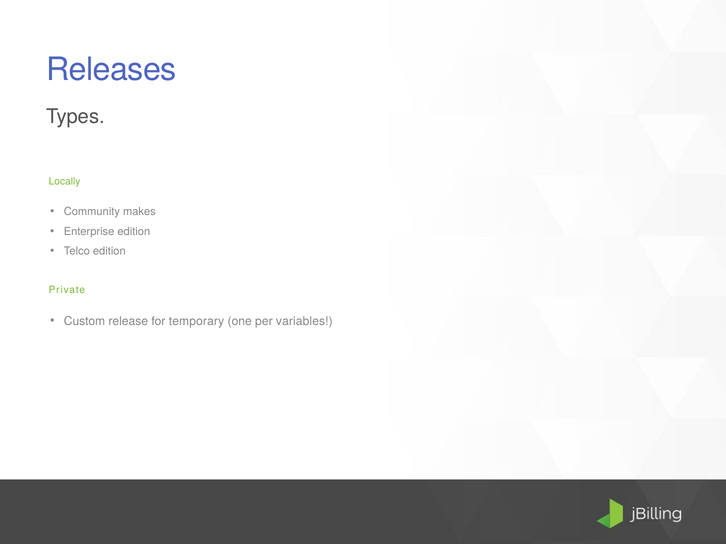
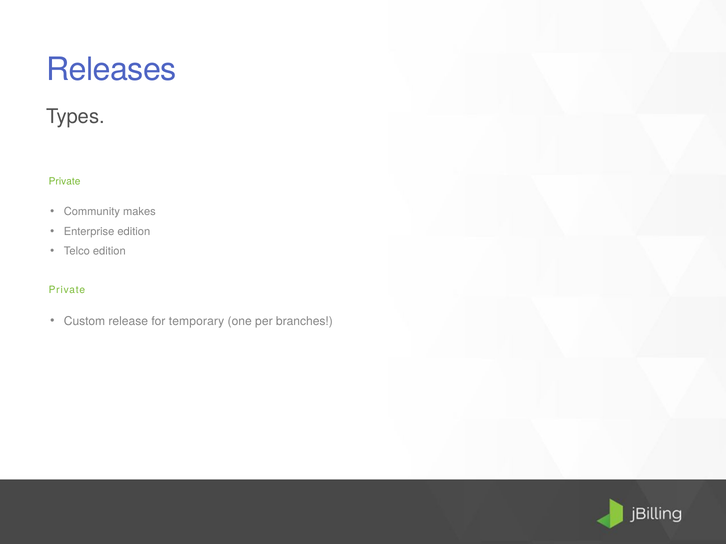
Locally: Locally -> Private (65, 182)
variables: variables -> branches (304, 321)
